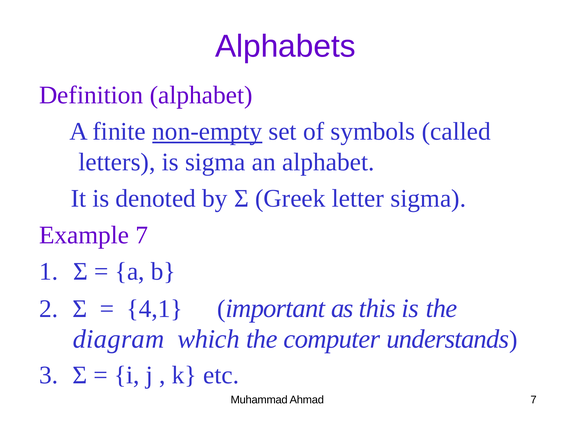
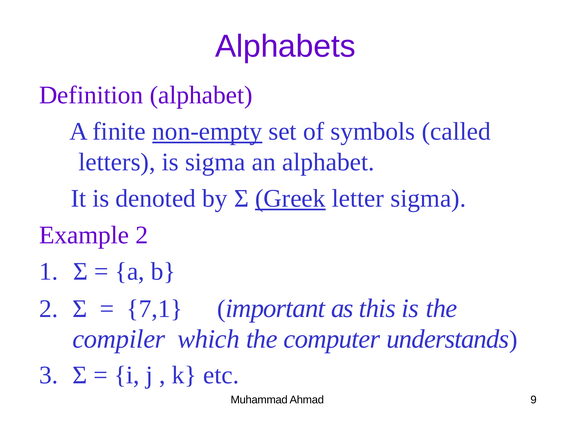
Greek underline: none -> present (290, 199)
Example 7: 7 -> 2 (142, 235)
4,1: 4,1 -> 7,1 (155, 309)
diagram: diagram -> compiler (119, 339)
Ahmad 7: 7 -> 9 (534, 400)
